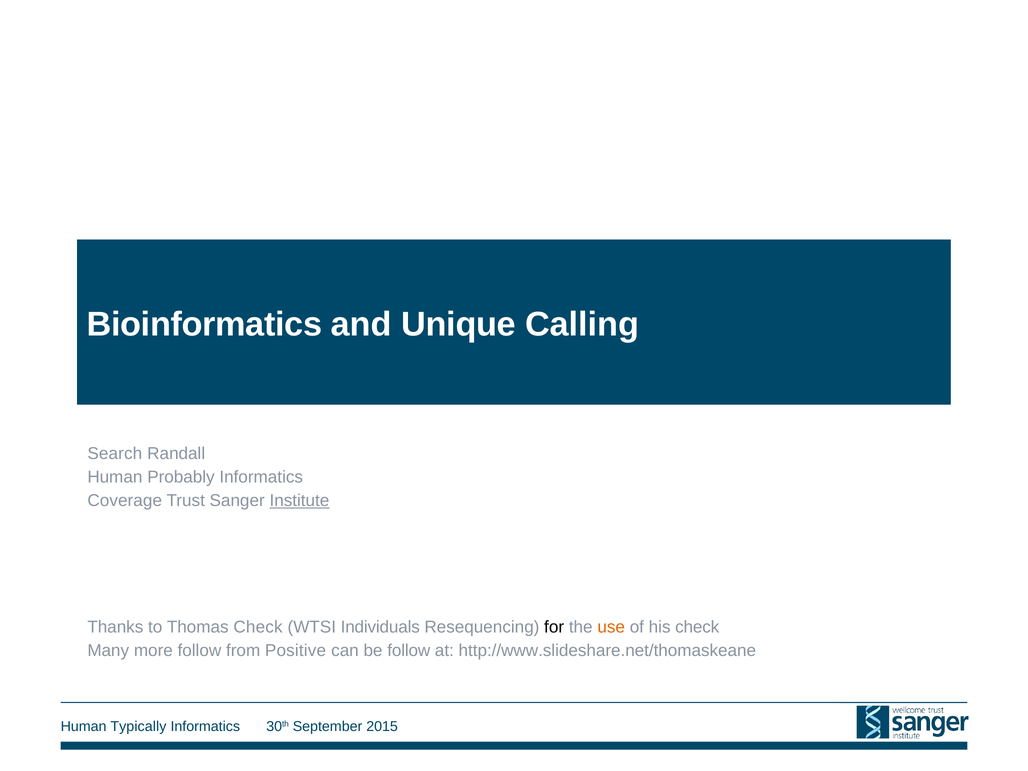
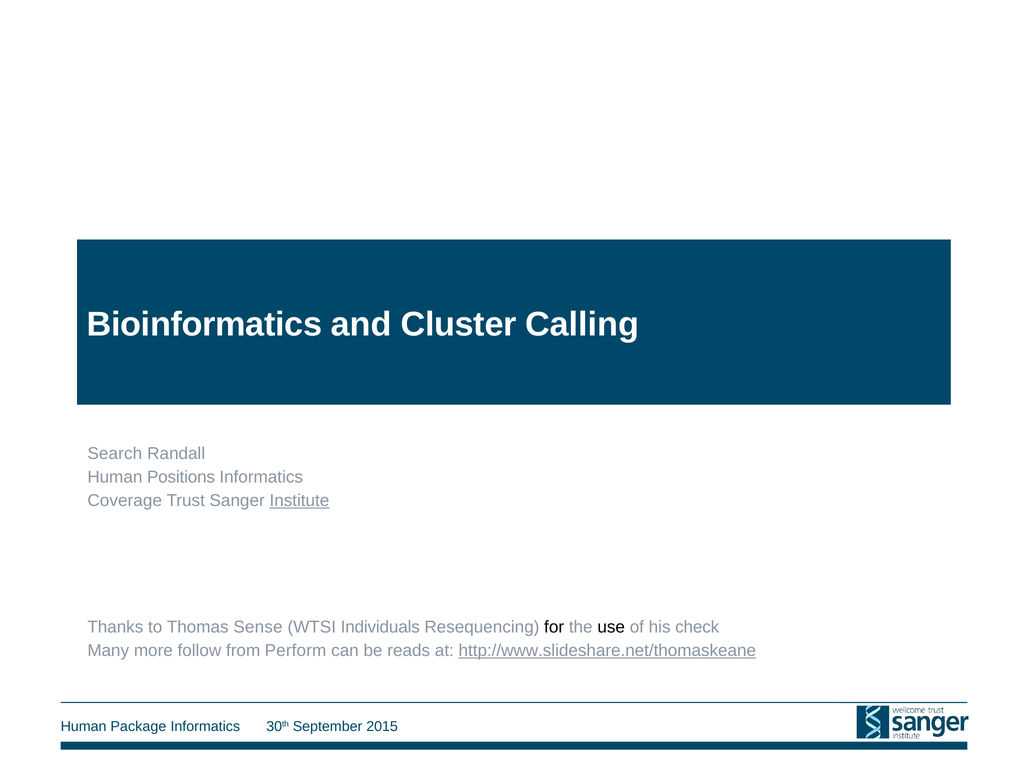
Unique: Unique -> Cluster (459, 325)
Probably: Probably -> Positions (181, 477)
Thomas Check: Check -> Sense (258, 627)
use colour: orange -> black (611, 627)
Positive: Positive -> Perform (296, 651)
be follow: follow -> reads (409, 651)
http://www.slideshare.net/thomaskeane underline: none -> present (607, 651)
Typically: Typically -> Package (138, 726)
